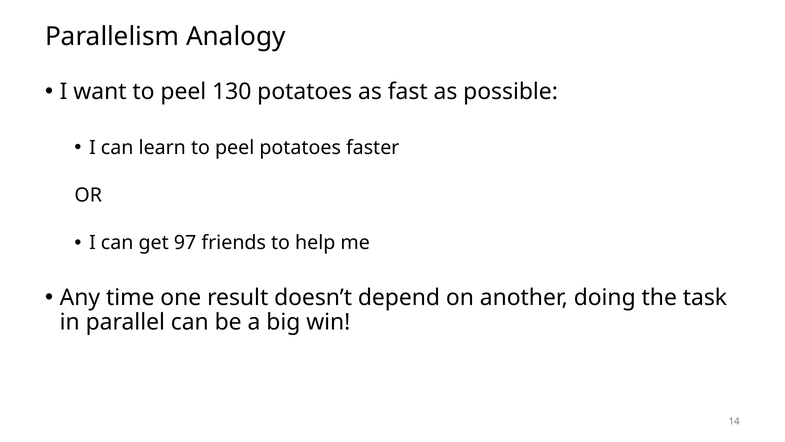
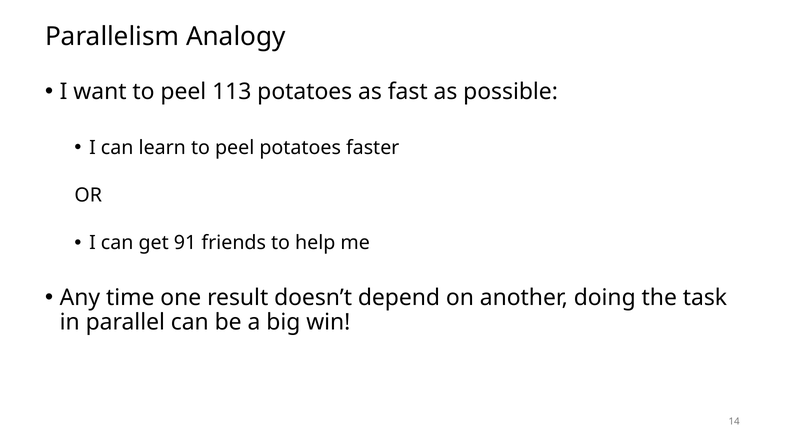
130: 130 -> 113 (232, 92)
97: 97 -> 91 (185, 243)
